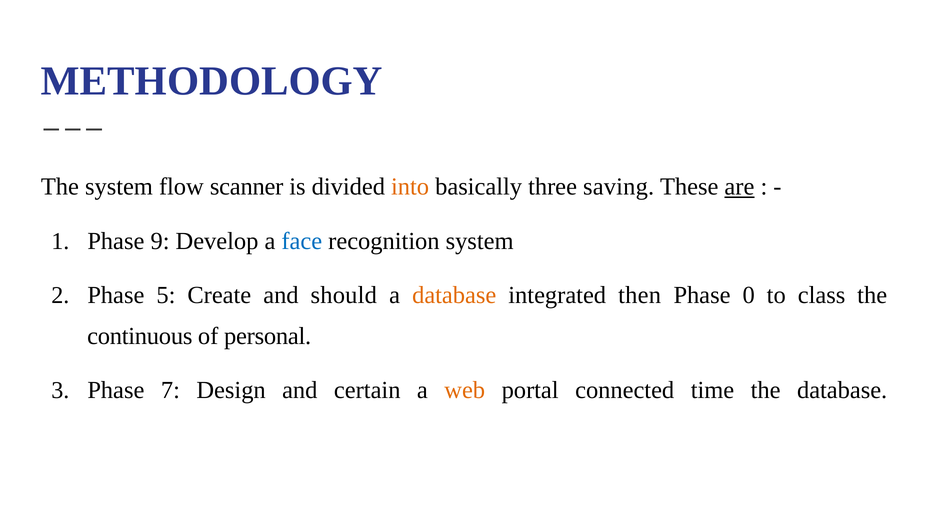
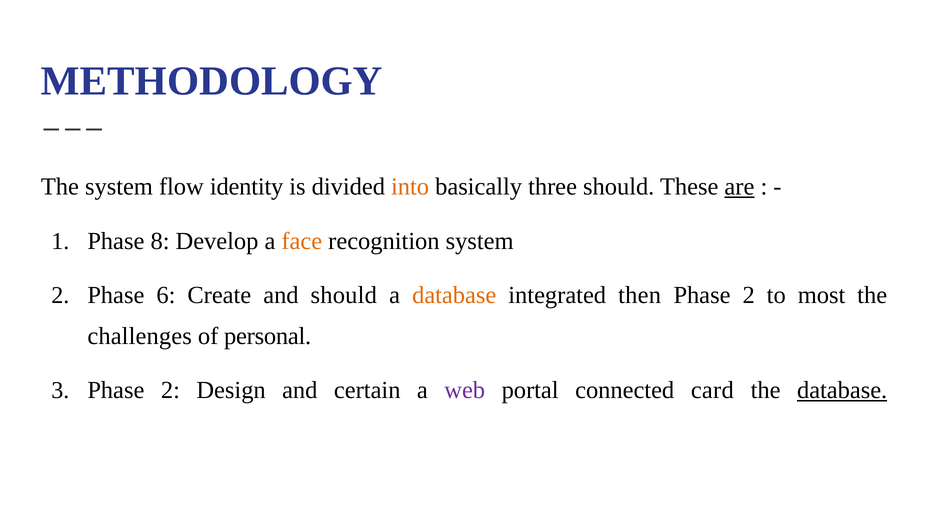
scanner: scanner -> identity (247, 187)
three saving: saving -> should (619, 187)
9: 9 -> 8 (160, 241)
face colour: blue -> orange (302, 241)
5: 5 -> 6 (166, 295)
0: 0 -> 2 (749, 295)
class: class -> most (822, 295)
continuous: continuous -> challenges (140, 336)
3 Phase 7: 7 -> 2 (170, 390)
web colour: orange -> purple (465, 390)
time: time -> card (712, 390)
database underline: none -> present (842, 390)
